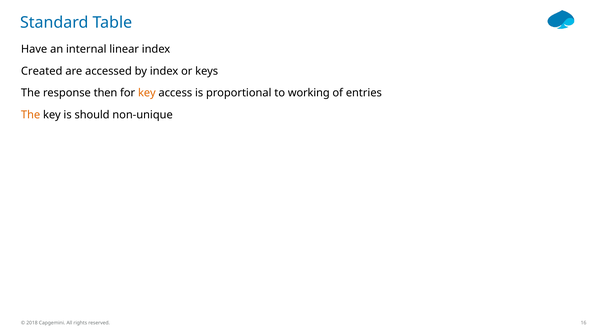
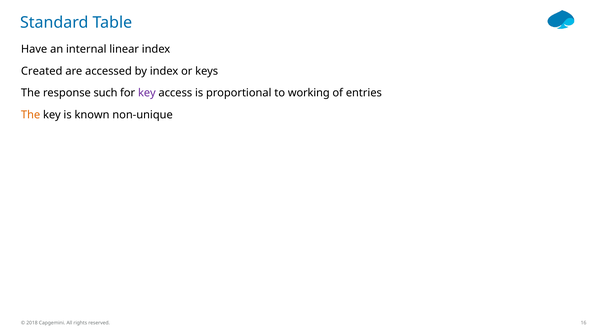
then: then -> such (106, 93)
key colour: orange -> purple (147, 93)
should: should -> known (92, 115)
